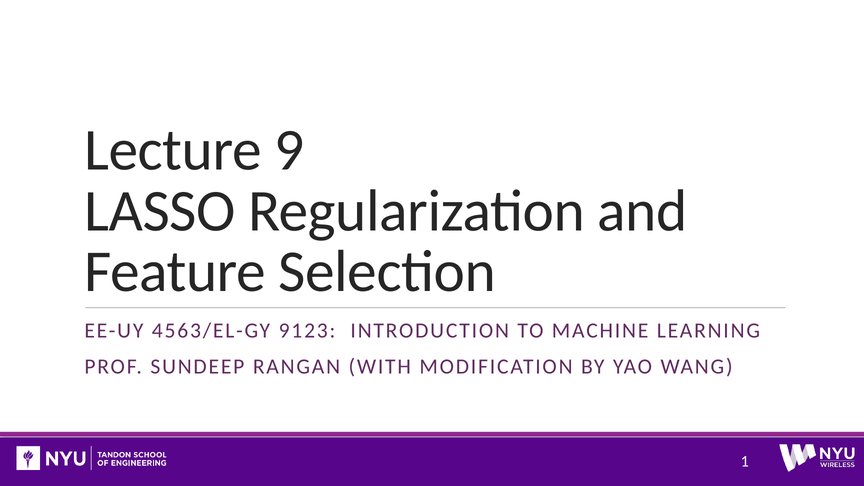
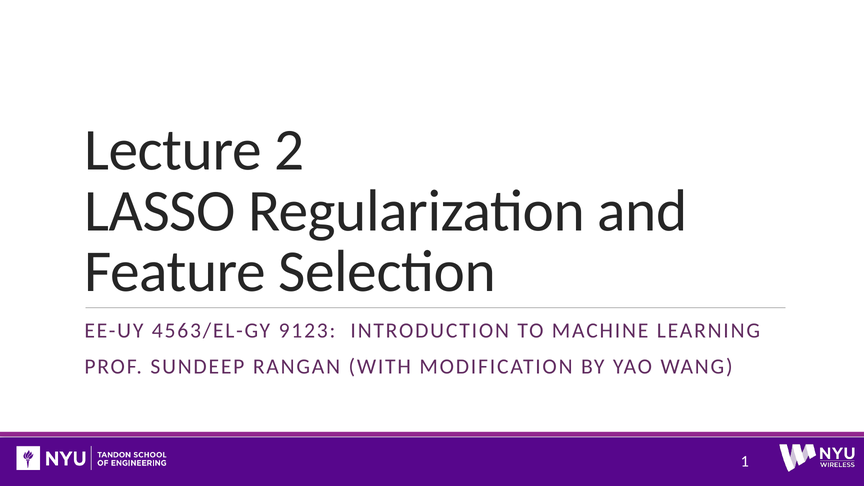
9: 9 -> 2 (289, 150)
